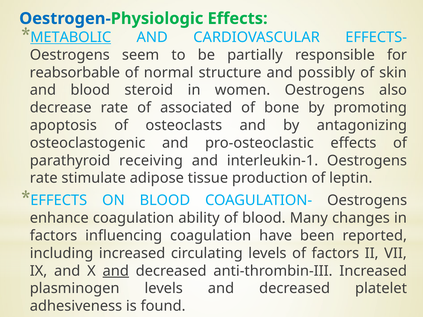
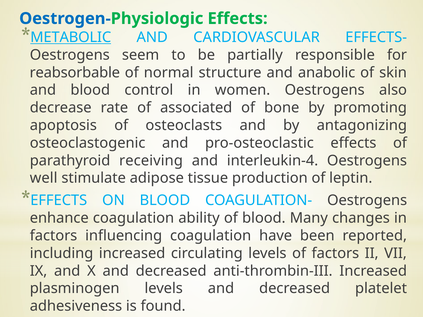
possibly: possibly -> anabolic (327, 73)
steroid: steroid -> control (149, 90)
interleukin-1: interleukin-1 -> interleukin-4 (273, 161)
rate: rate -> well (44, 178)
and underline: present -> none (116, 271)
